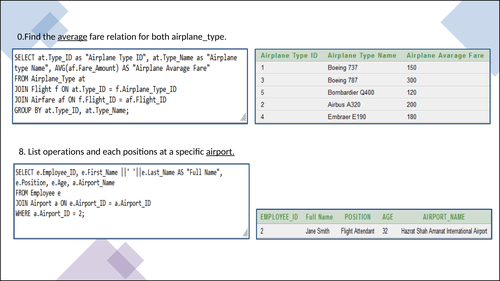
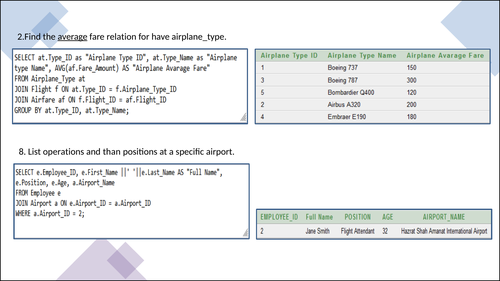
0.Find: 0.Find -> 2.Find (29, 37)
both: both -> have (161, 37)
each: each -> than (112, 152)
airport underline: present -> none (220, 152)
